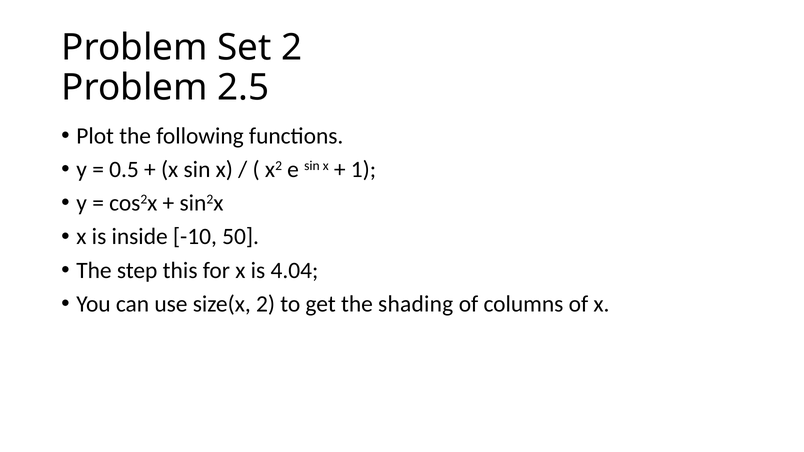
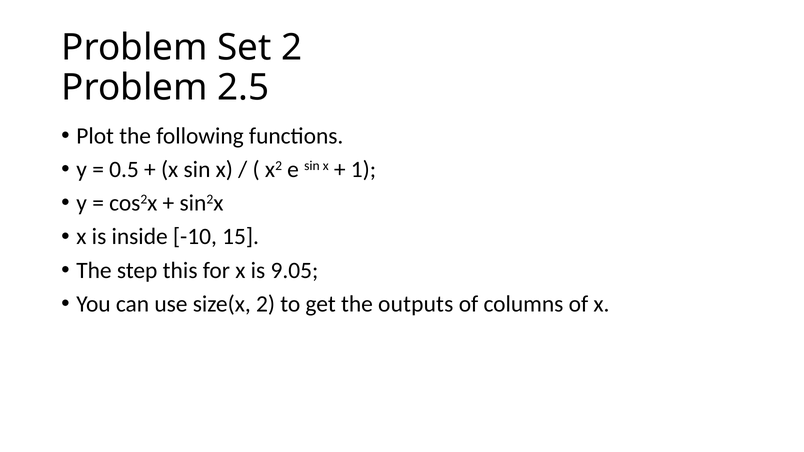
50: 50 -> 15 (241, 237)
4.04: 4.04 -> 9.05 (294, 271)
shading: shading -> outputs (416, 304)
